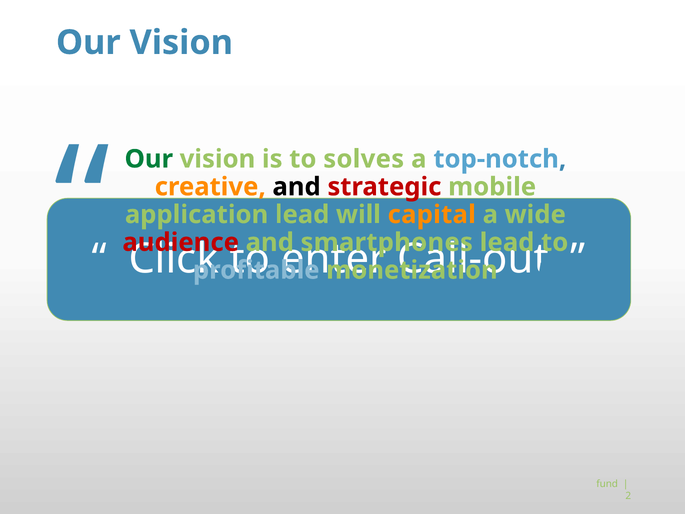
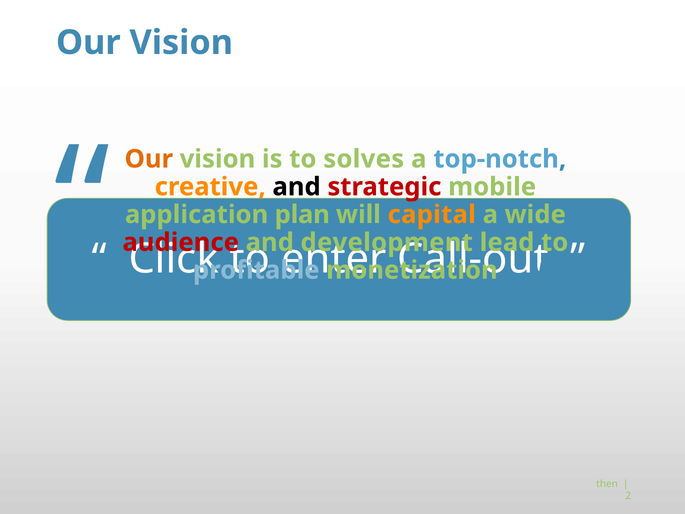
Our colour: green -> orange (149, 159)
application lead: lead -> plan (302, 215)
smartphones: smartphones -> development (387, 242)
fund: fund -> then (607, 484)
